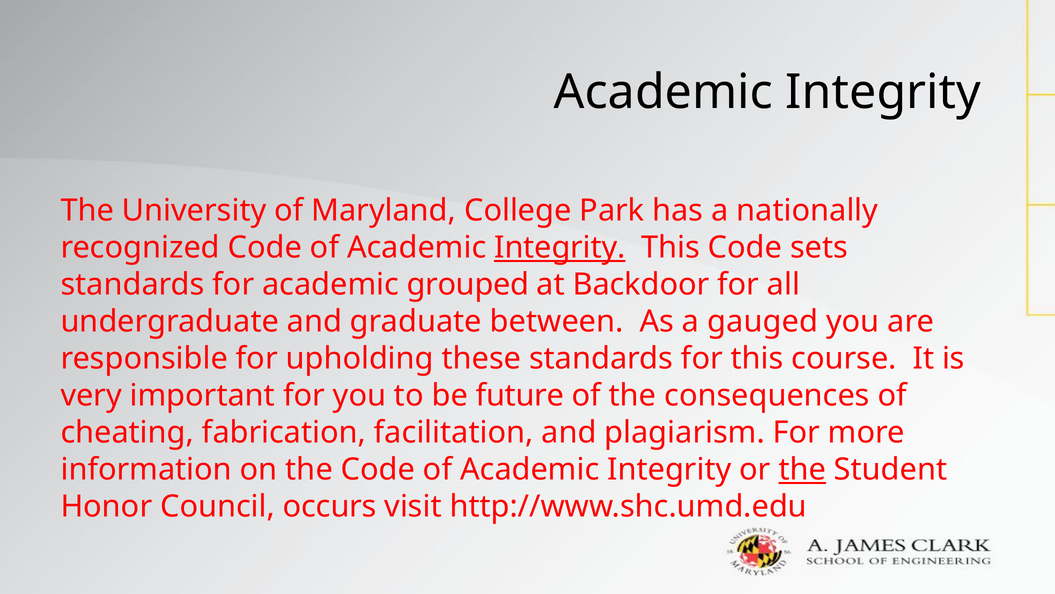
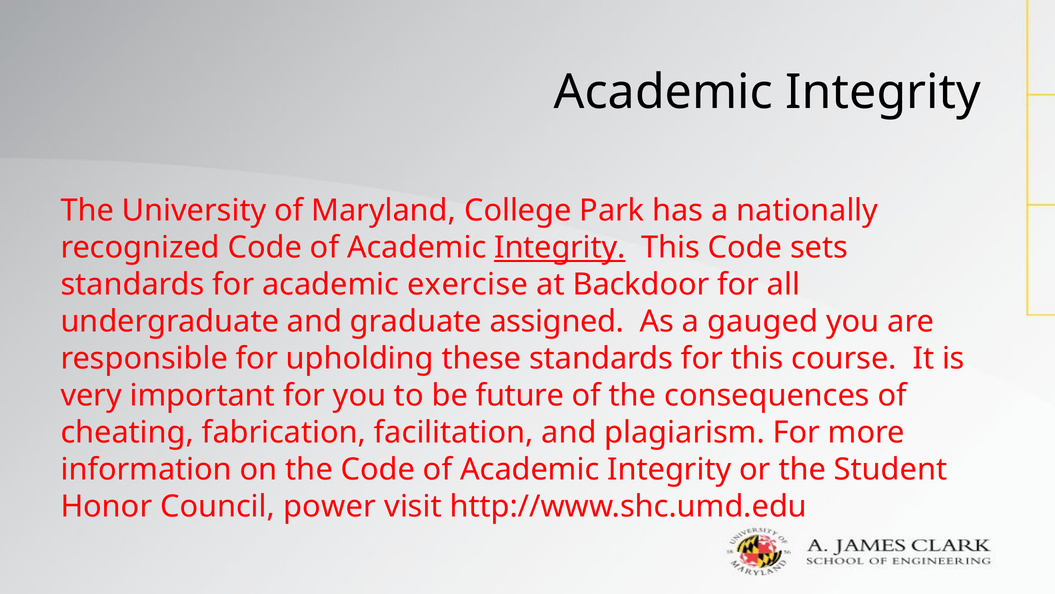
grouped: grouped -> exercise (468, 284)
between: between -> assigned (557, 321)
the underline: present -> none (802, 469)
occurs: occurs -> power (330, 506)
